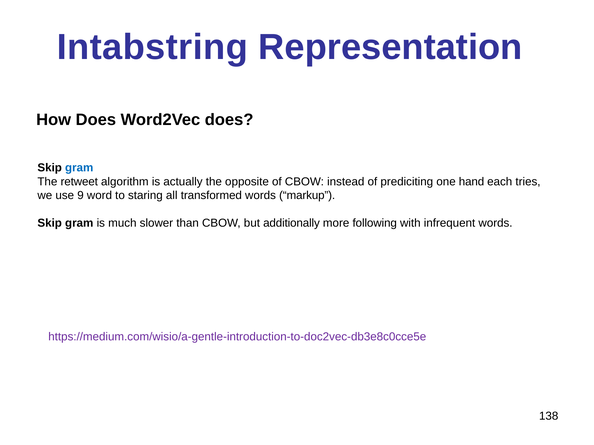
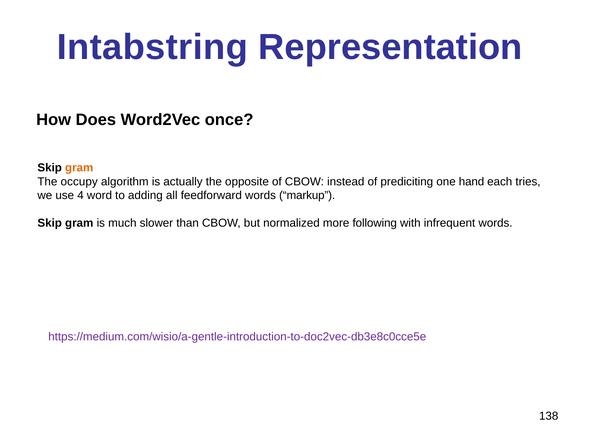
Word2Vec does: does -> once (229, 120)
gram colour: blue -> orange (79, 168)
retweet: retweet -> occupy (79, 182)
9: 9 -> 4 (81, 196)
staring: staring -> adding (145, 196)
transformed: transformed -> feedforward (211, 196)
additionally: additionally -> normalized (291, 223)
